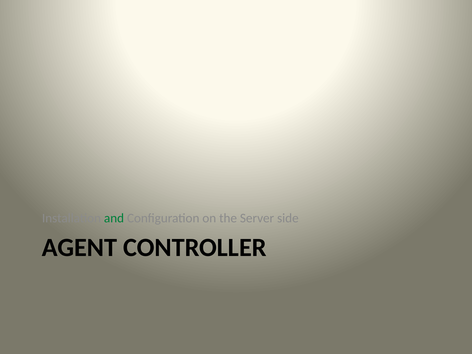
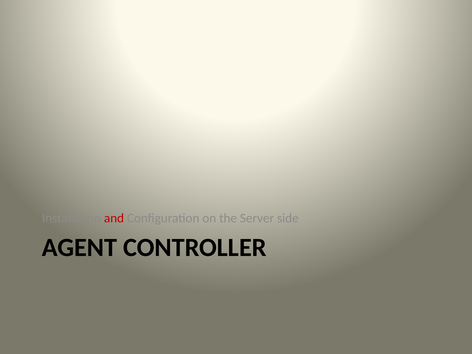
and colour: green -> red (114, 218)
